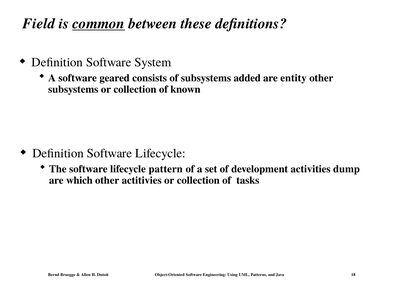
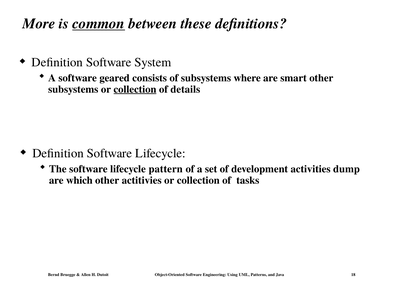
Field: Field -> More (39, 24)
added: added -> where (247, 78)
entity: entity -> smart (294, 78)
collection underline: none -> present (135, 89)
known: known -> details (185, 89)
